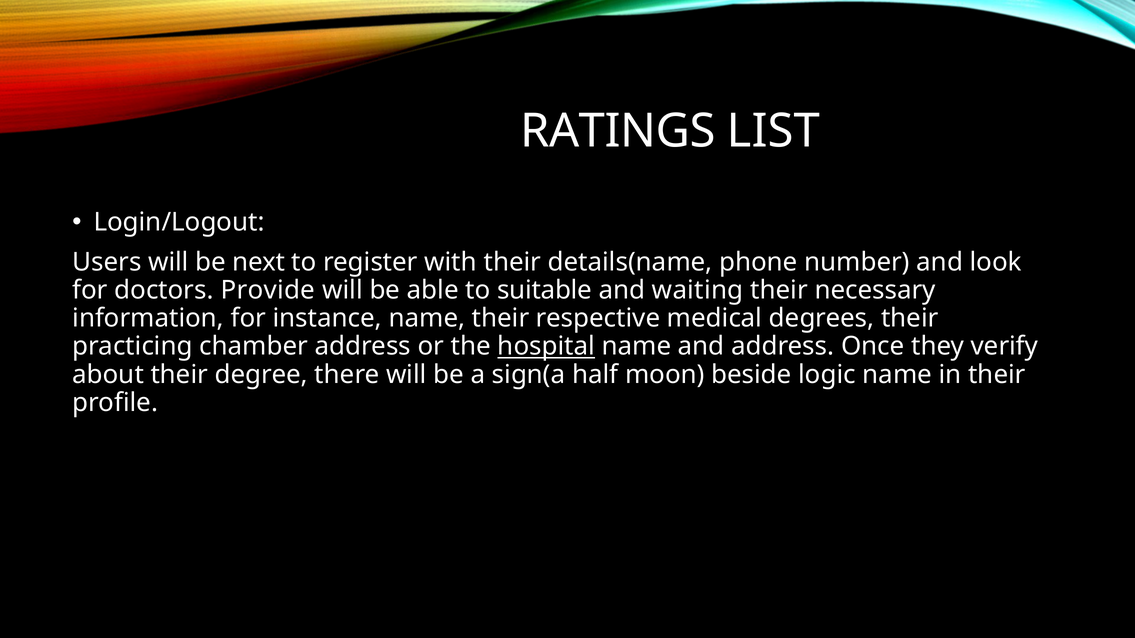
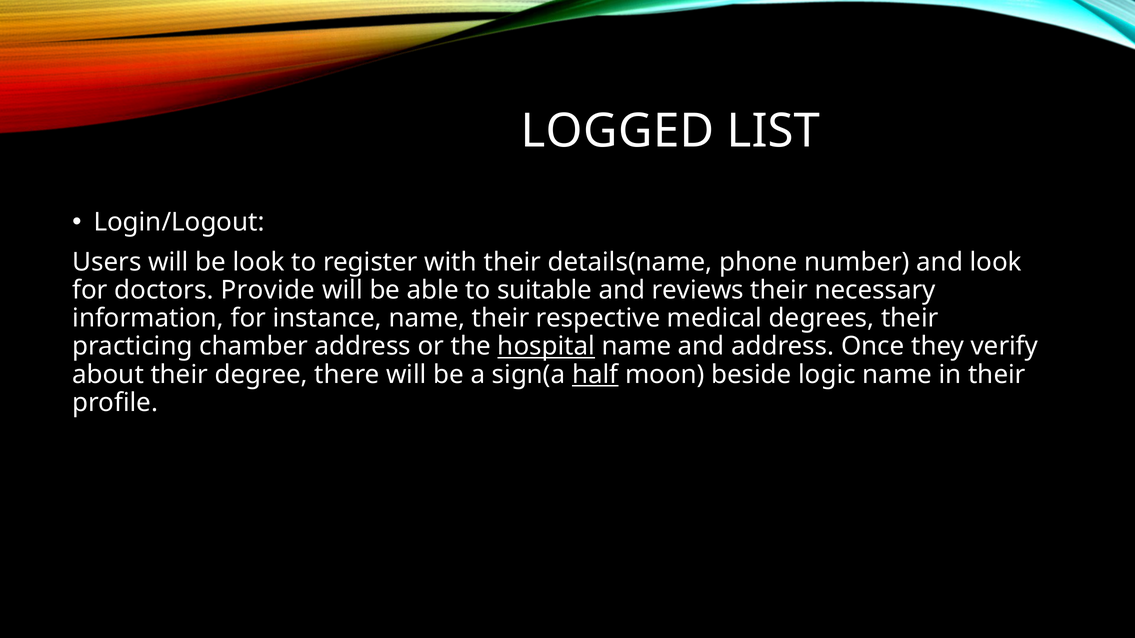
RATINGS: RATINGS -> LOGGED (617, 131)
be next: next -> look (259, 262)
waiting: waiting -> reviews (698, 290)
half underline: none -> present (595, 375)
